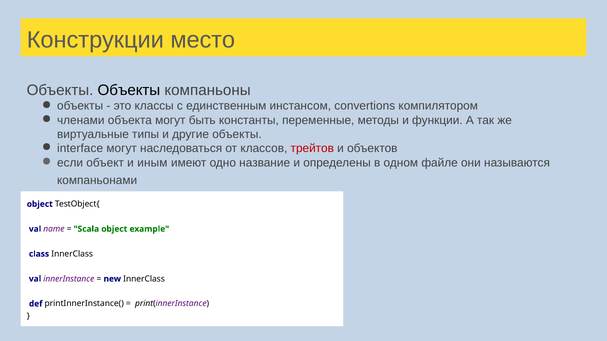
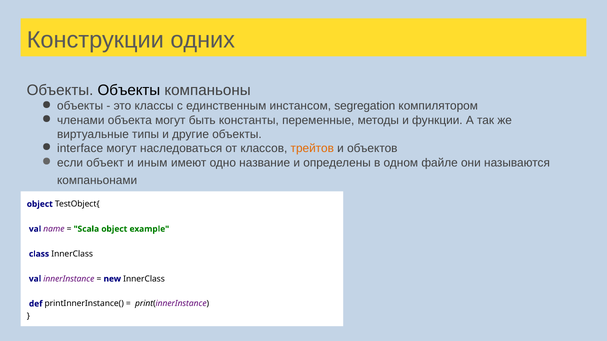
место: место -> одних (203, 40)
convertions: convertions -> segregation (365, 106)
трейтов colour: red -> orange (312, 149)
